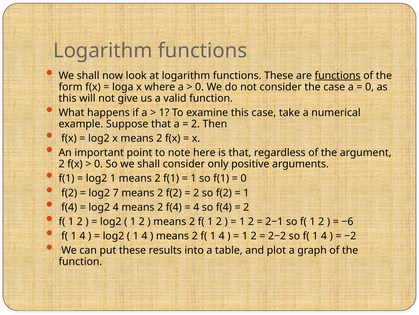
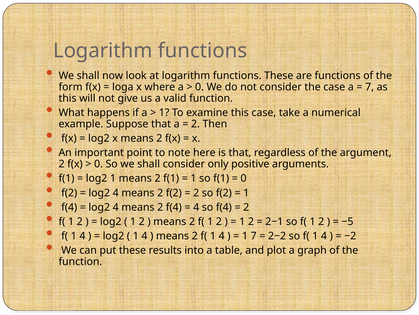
functions underline: present -> none (338, 75)
0: 0 -> 7 (370, 87)
7: 7 -> 4 (116, 192)
−6: −6 -> −5 (347, 221)
2: 2 -> 7 (254, 236)
